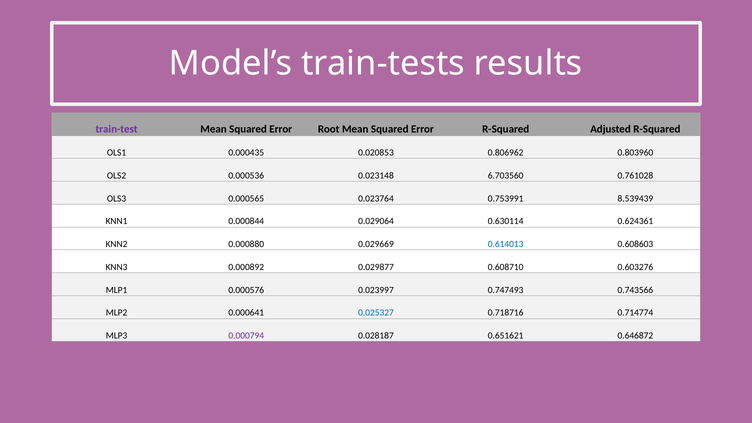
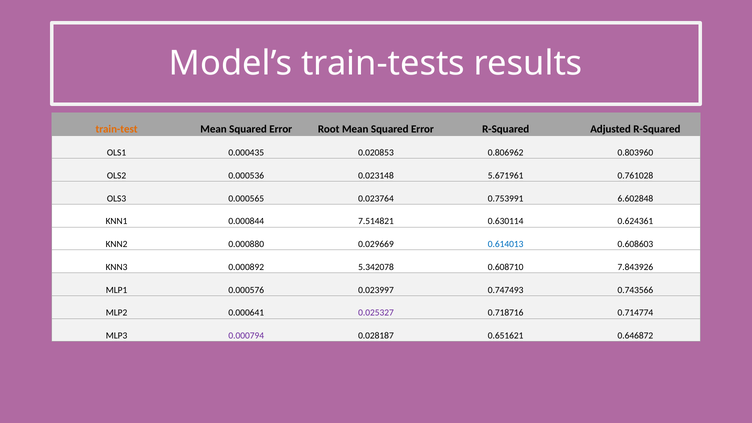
train-test colour: purple -> orange (117, 129)
6.703560: 6.703560 -> 5.671961 (506, 176)
8.539439: 8.539439 -> 6.602848 (635, 198)
0.029064: 0.029064 -> 7.514821 (376, 221)
0.029877: 0.029877 -> 5.342078 (376, 267)
0.603276: 0.603276 -> 7.843926 (635, 267)
0.025327 colour: blue -> purple (376, 313)
